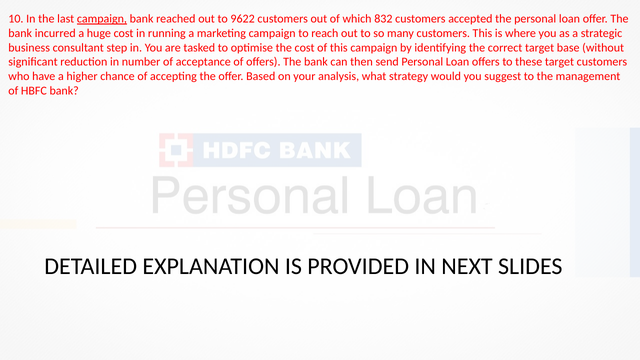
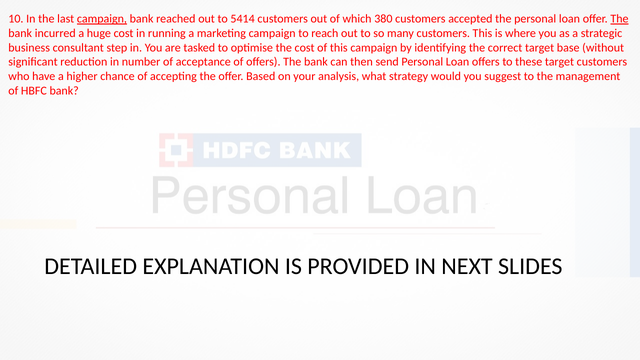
9622: 9622 -> 5414 (243, 19)
832: 832 -> 380 (383, 19)
The underline: none -> present (619, 19)
